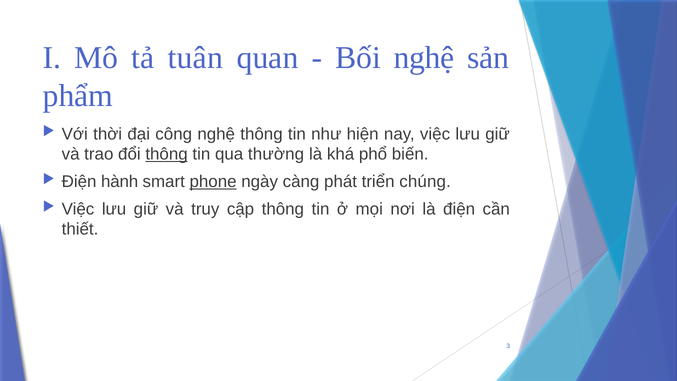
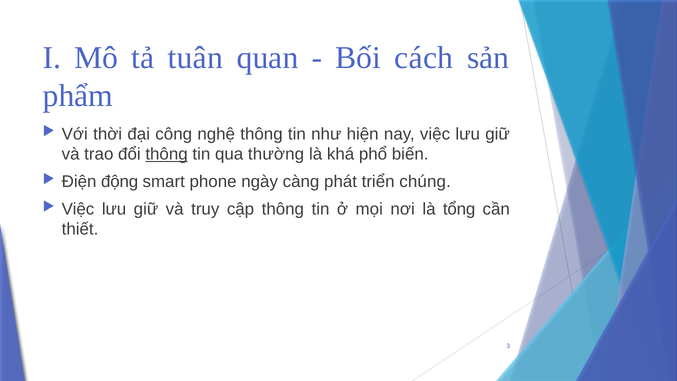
Bối nghệ: nghệ -> cách (424, 58)
hành: hành -> động (120, 182)
phone underline: present -> none (213, 182)
là điện: điện -> tổng (459, 209)
